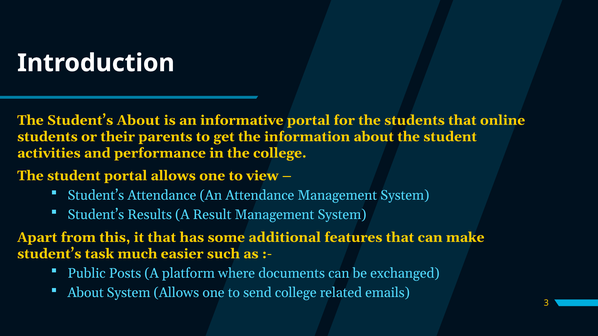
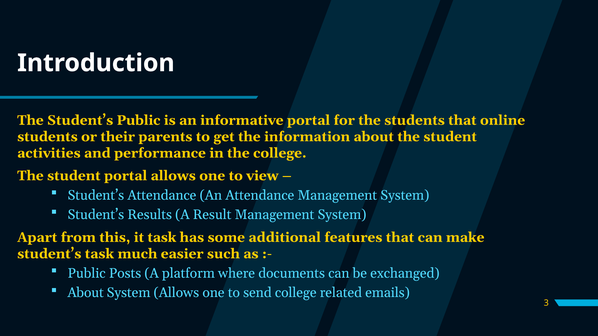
Student’s About: About -> Public (139, 120)
it that: that -> task (162, 238)
